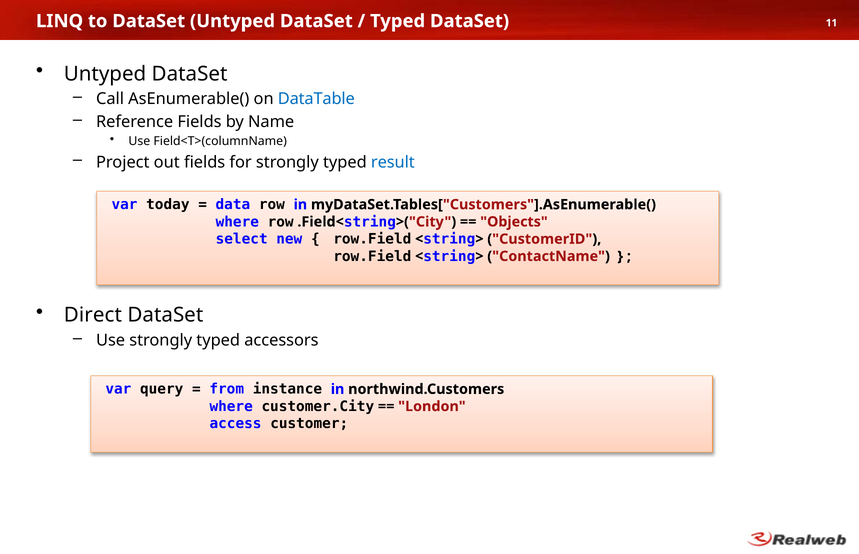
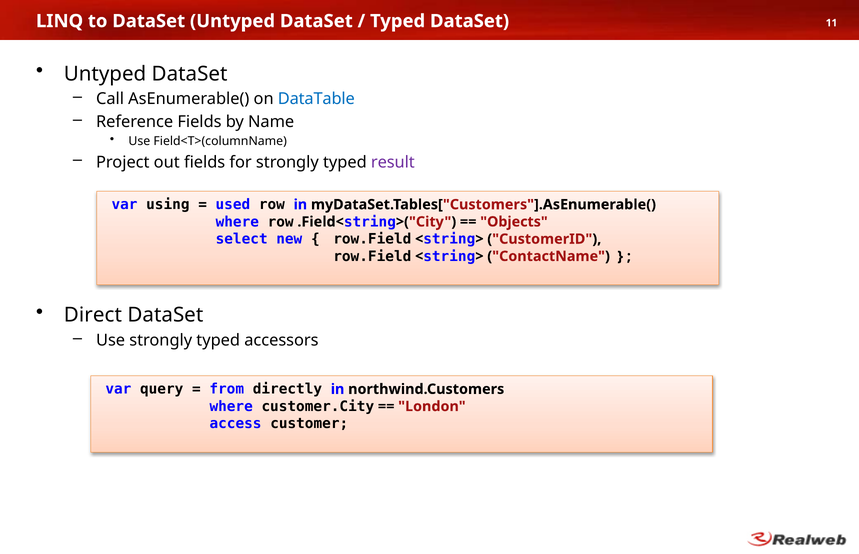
result colour: blue -> purple (393, 162)
today: today -> using (168, 205)
data: data -> used (233, 205)
instance: instance -> directly (287, 389)
